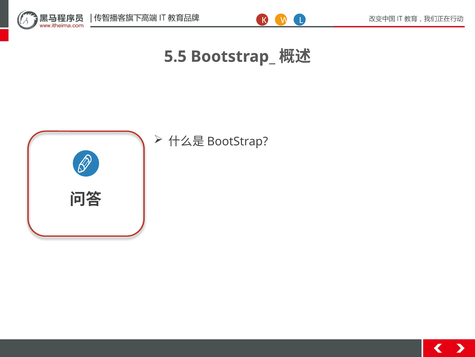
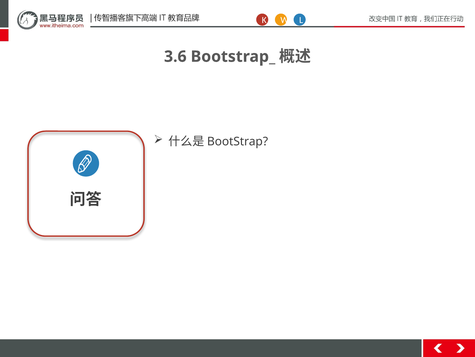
5.5: 5.5 -> 3.6 (175, 56)
